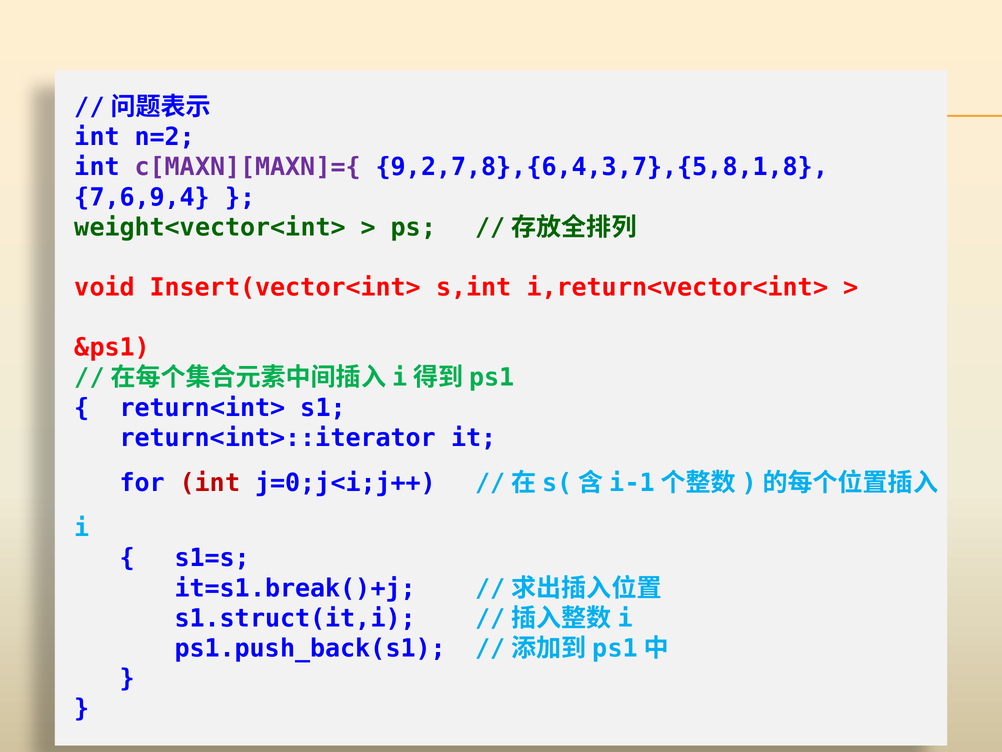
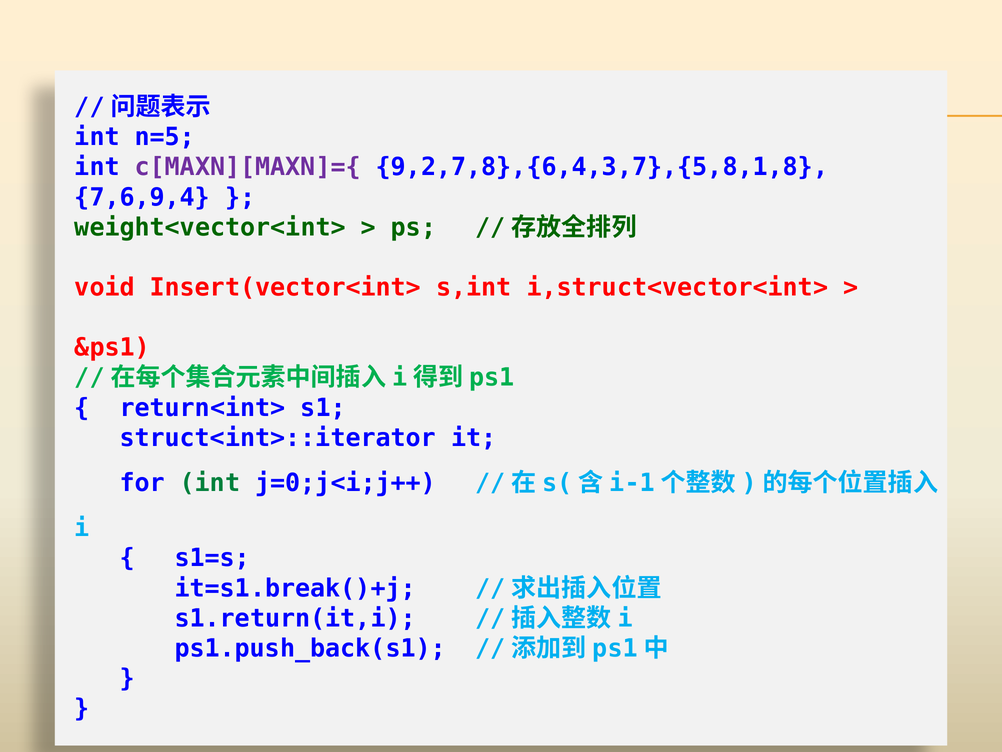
n=2: n=2 -> n=5 (165, 137)
i,return<vector<int>: i,return<vector<int> -> i,struct<vector<int> (677, 287)
return<int>::iterator: return<int>::iterator -> struct<int>::iterator (278, 438)
int colour: red -> green (210, 483)
s1.struct(it,i: s1.struct(it,i -> s1.return(it,i (295, 618)
